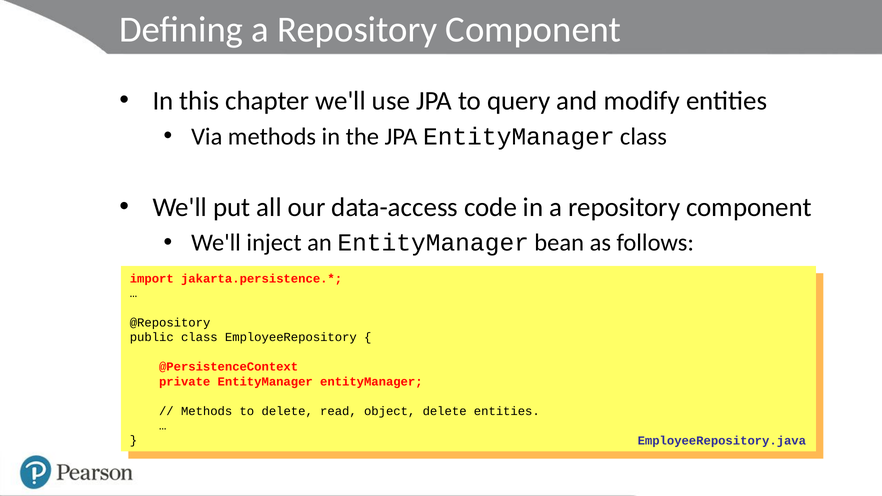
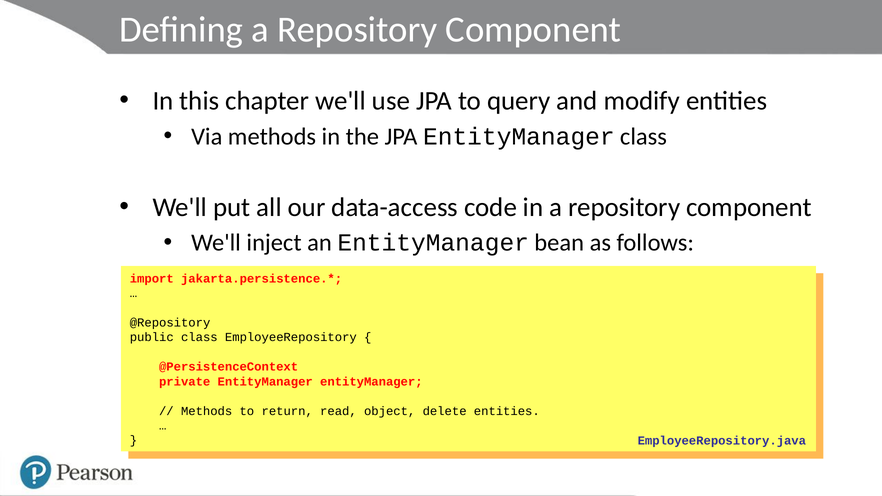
to delete: delete -> return (287, 411)
